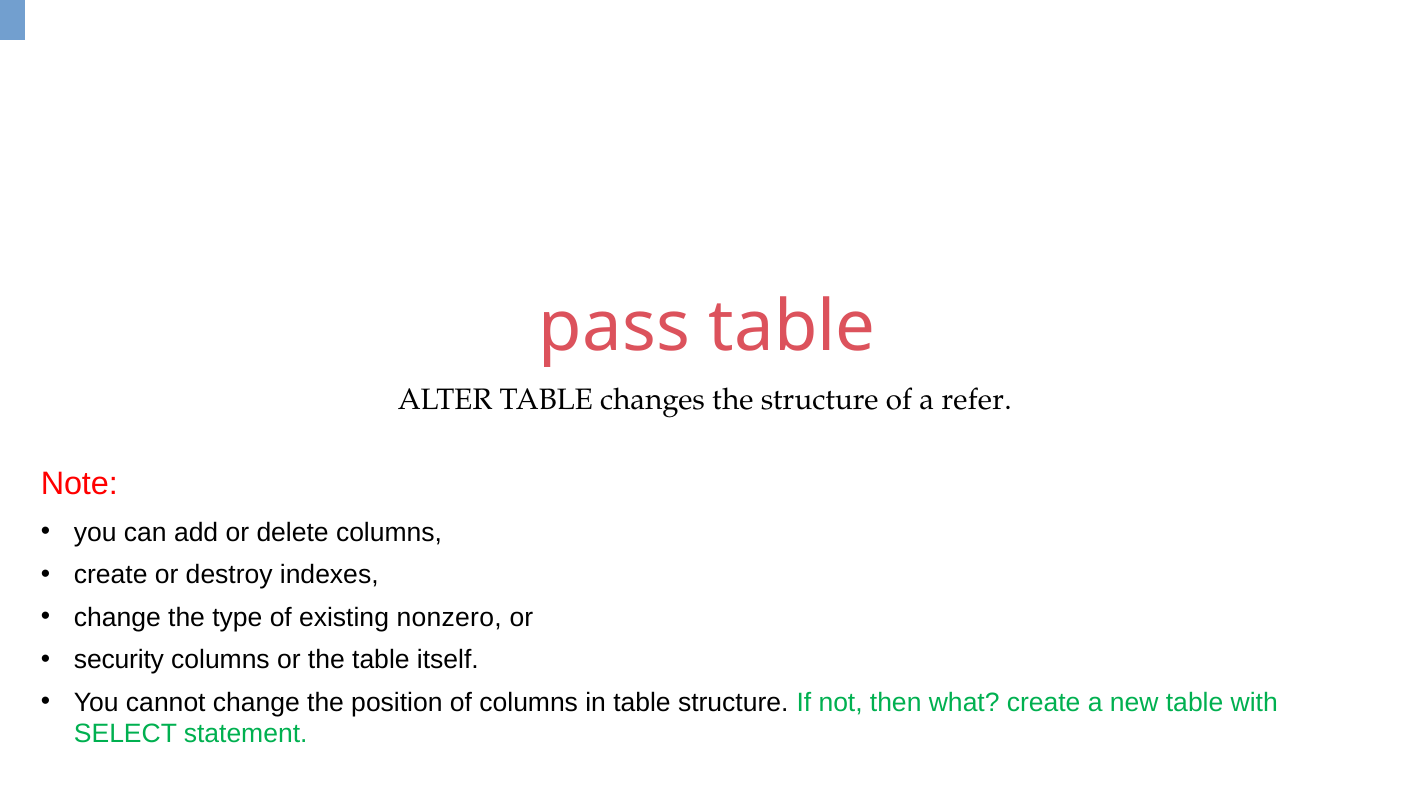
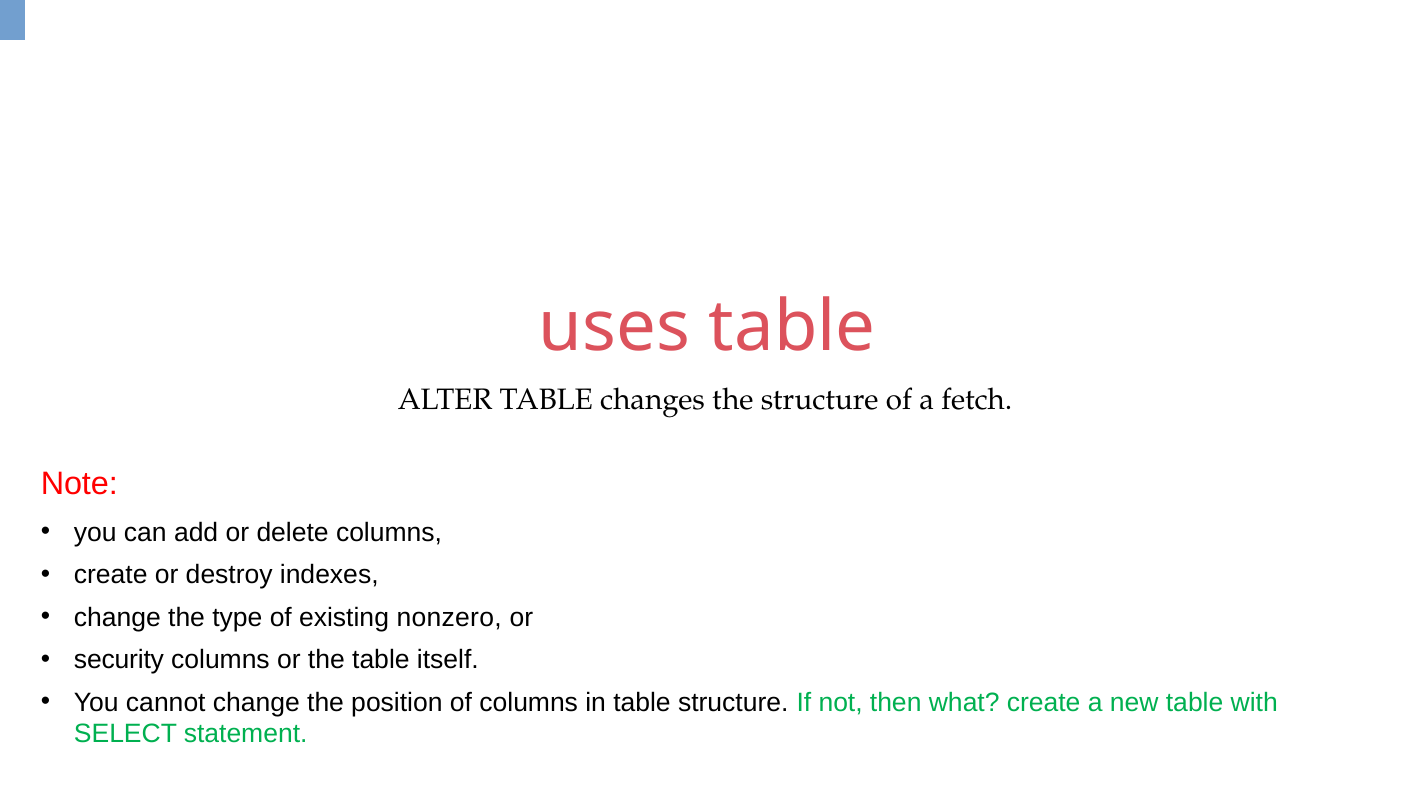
pass: pass -> uses (614, 327)
refer: refer -> fetch (977, 399)
